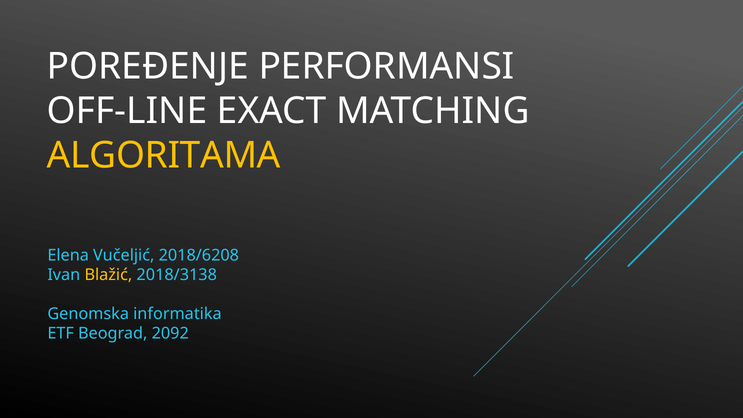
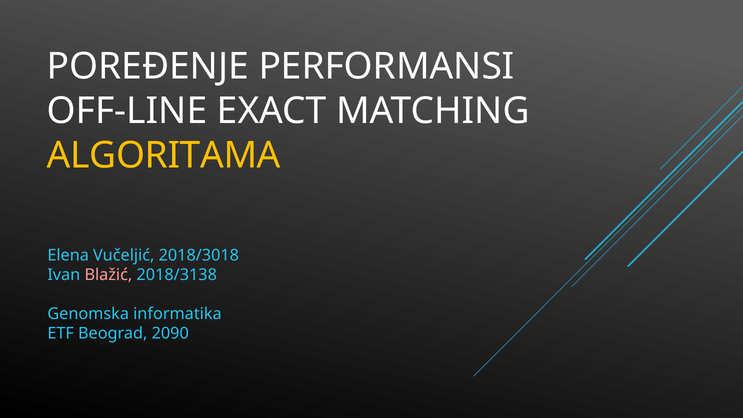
2018/6208: 2018/6208 -> 2018/3018 (199, 255)
Blažić colour: yellow -> pink (108, 275)
2092: 2092 -> 2090 (170, 333)
